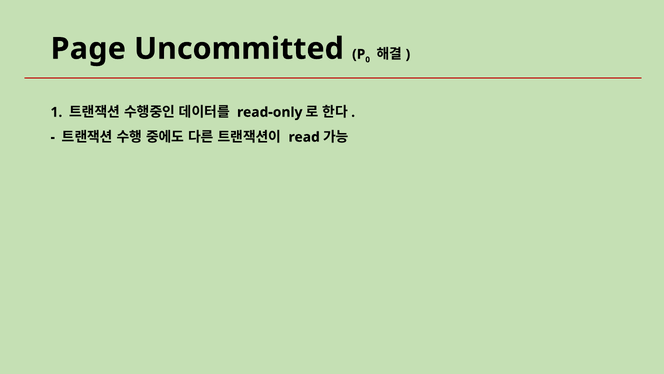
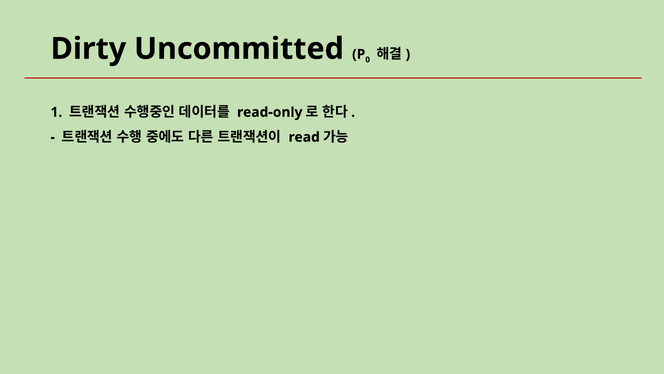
Page: Page -> Dirty (88, 49)
